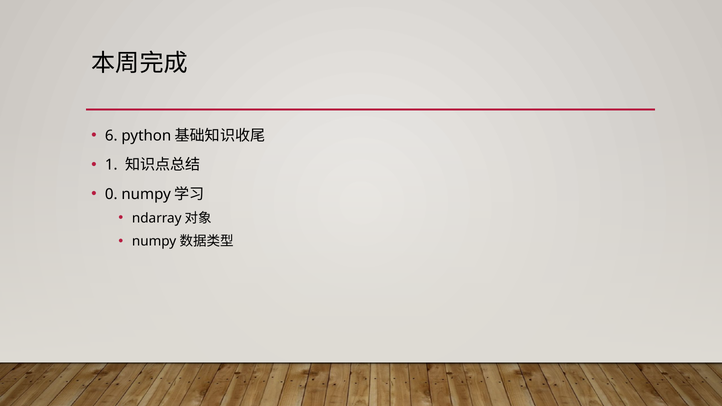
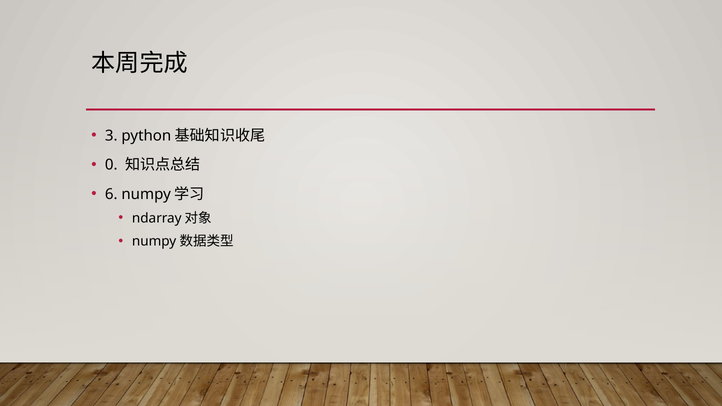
6: 6 -> 3 (111, 136)
1: 1 -> 0 (111, 165)
0: 0 -> 6 (111, 194)
